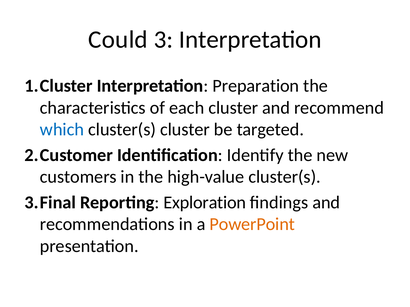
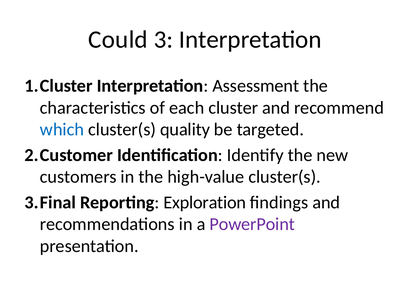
Preparation: Preparation -> Assessment (256, 86)
cluster(s cluster: cluster -> quality (185, 130)
PowerPoint colour: orange -> purple (252, 225)
